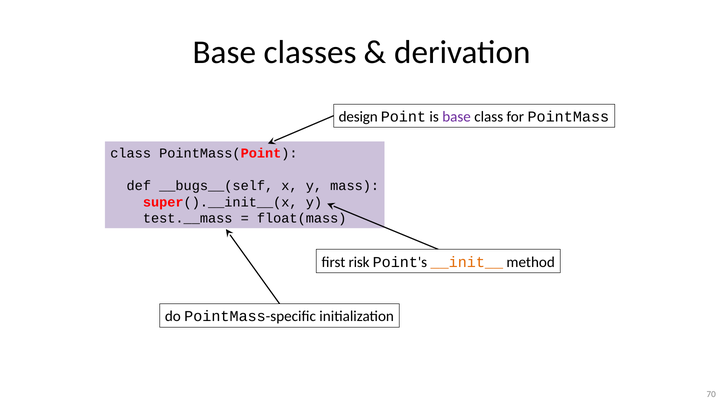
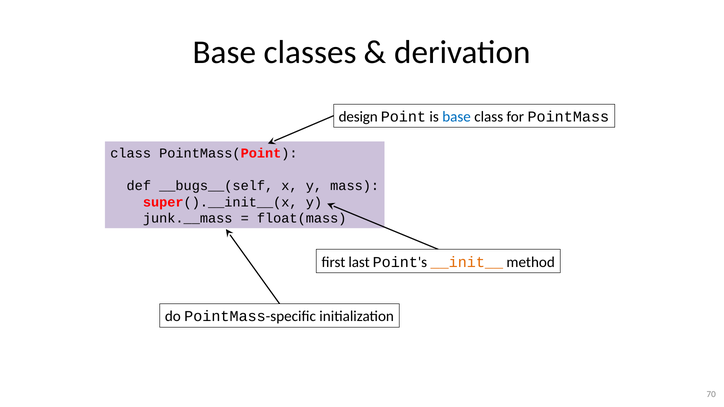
base colour: purple -> blue (457, 117)
test.__mass: test.__mass -> junk.__mass (188, 218)
risk: risk -> last (359, 262)
